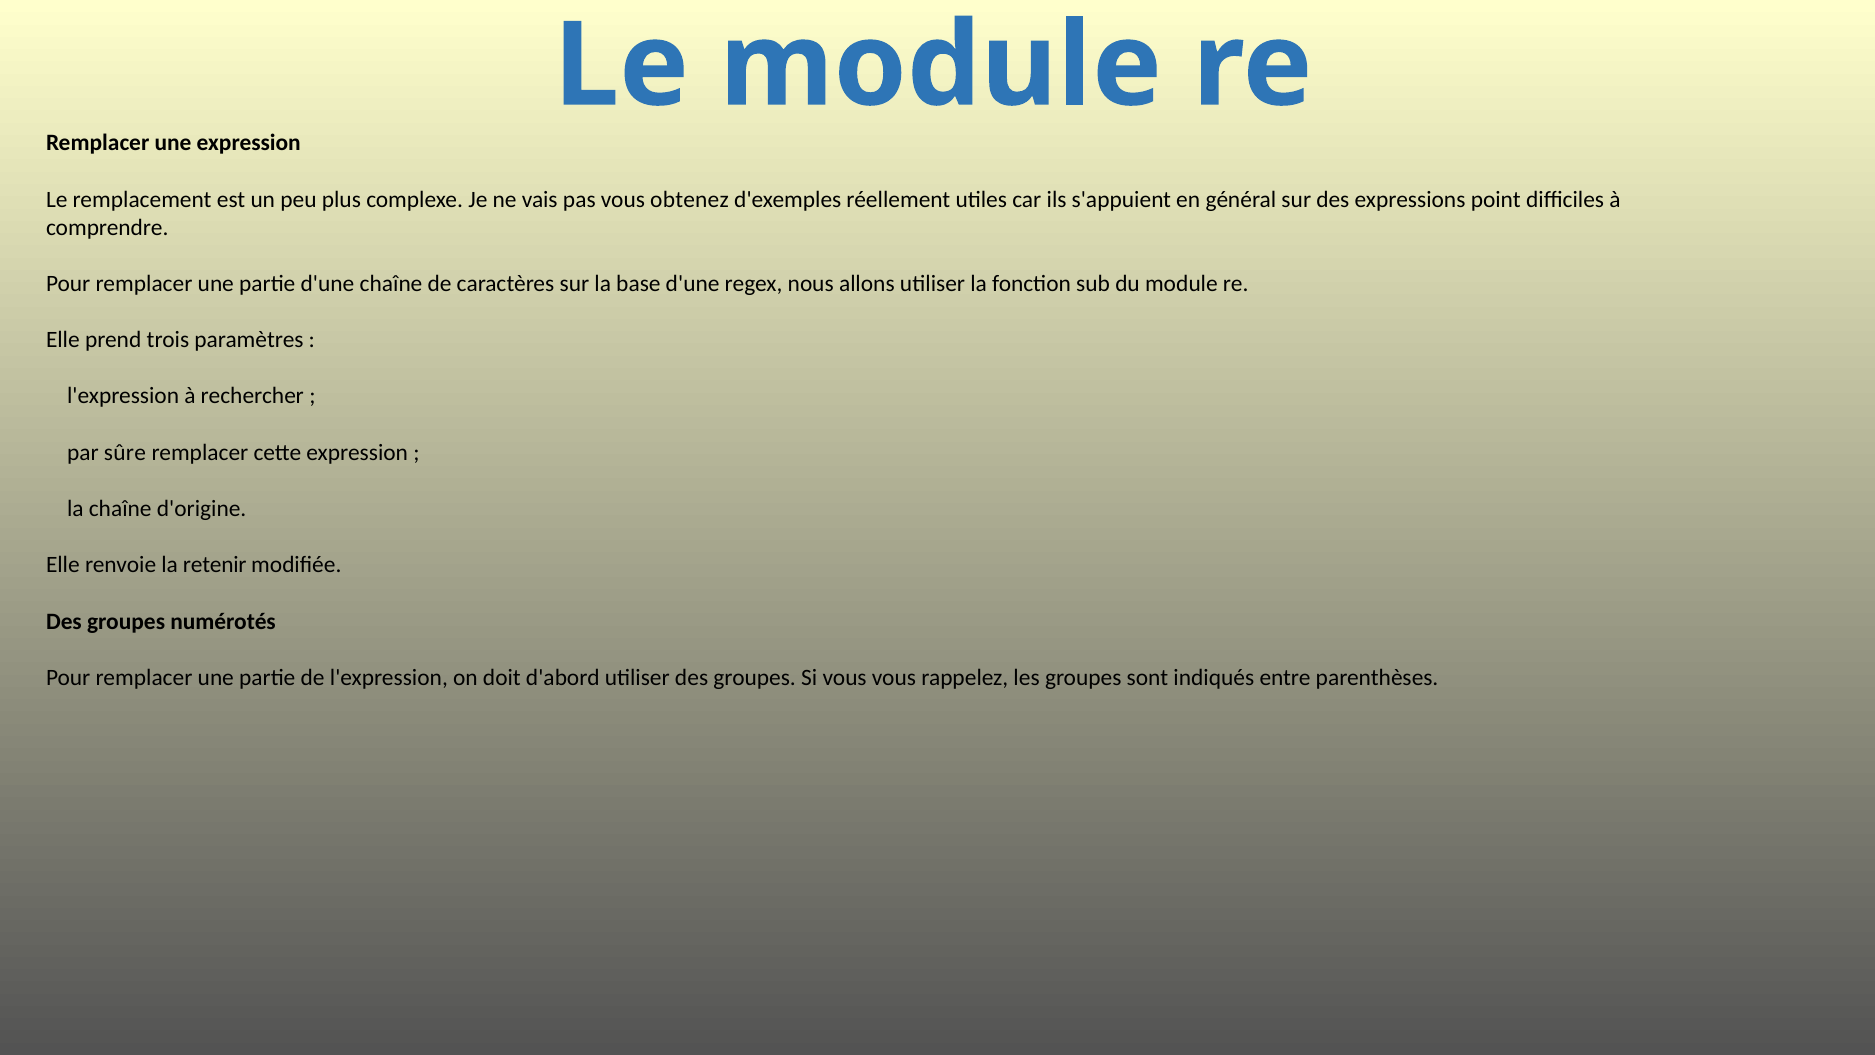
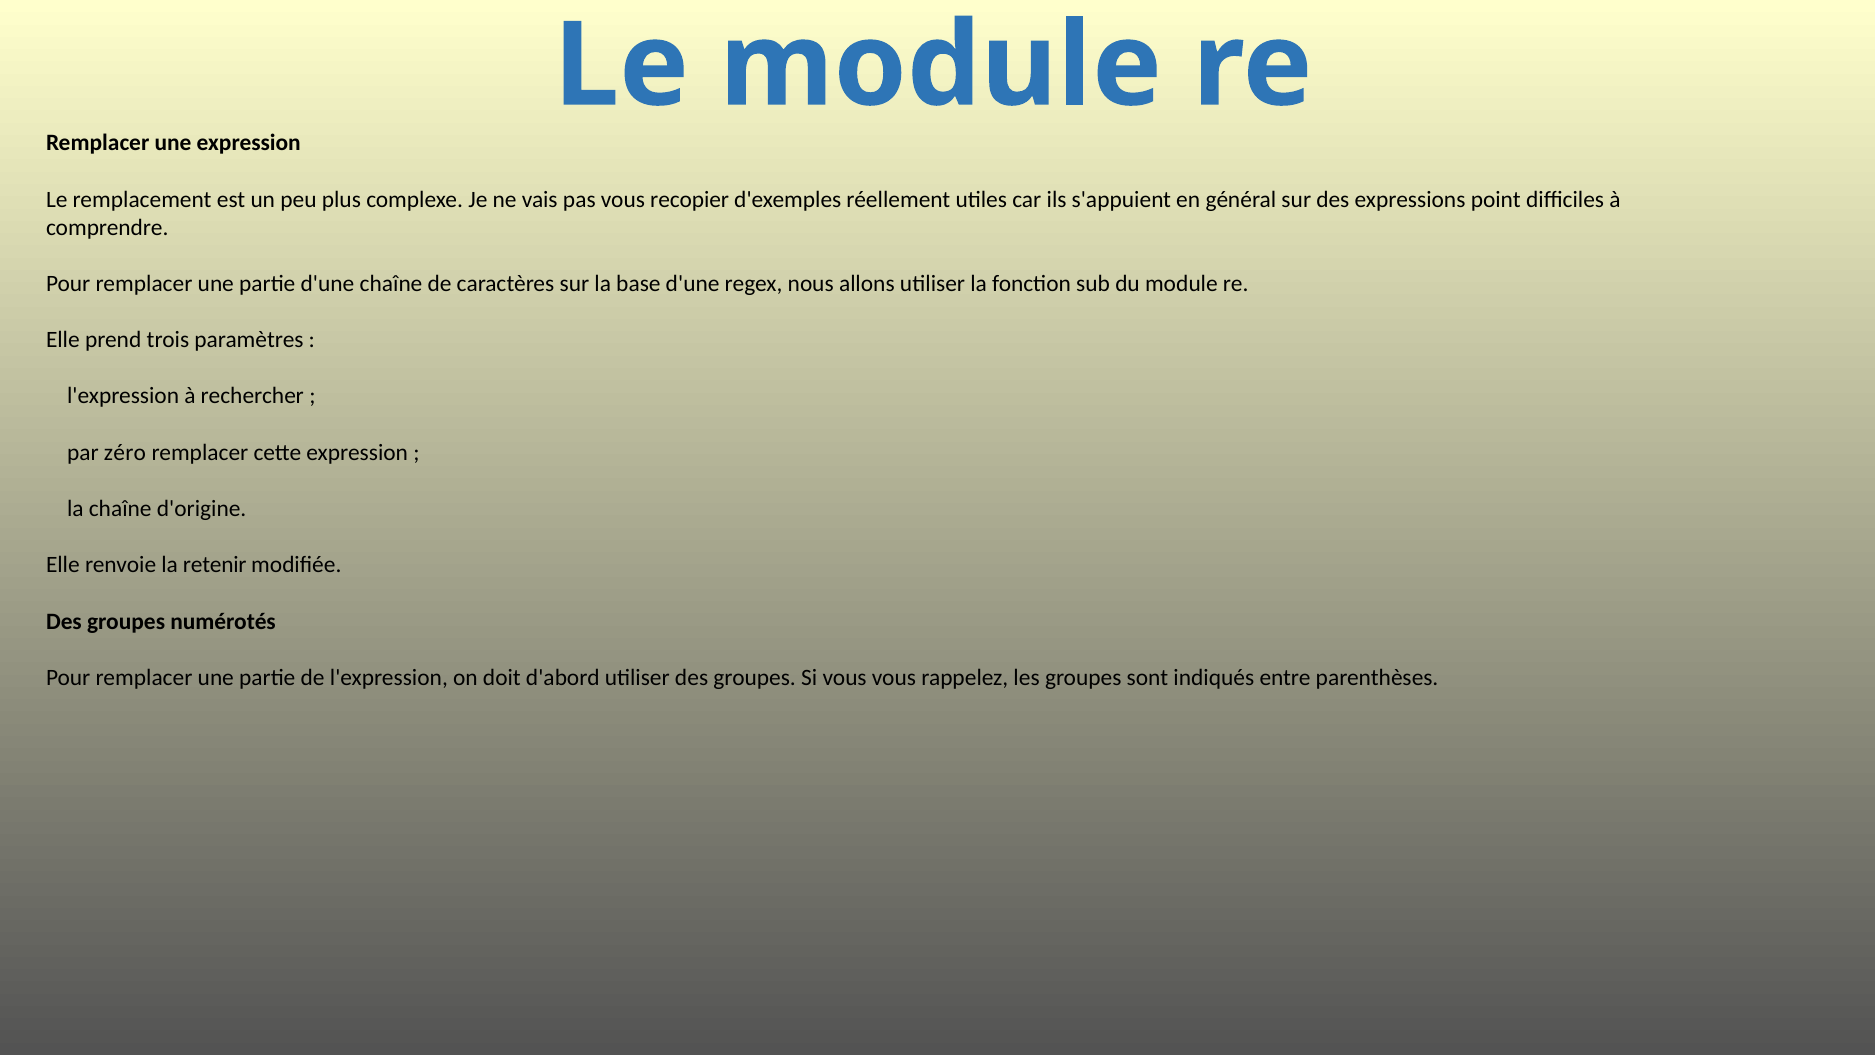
obtenez: obtenez -> recopier (690, 199)
sûre: sûre -> zéro (125, 452)
